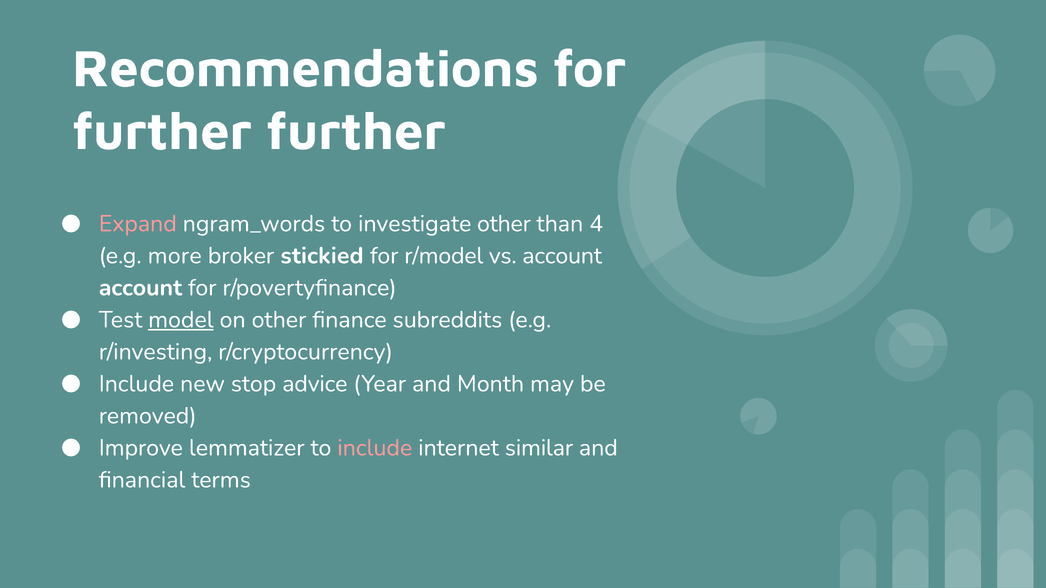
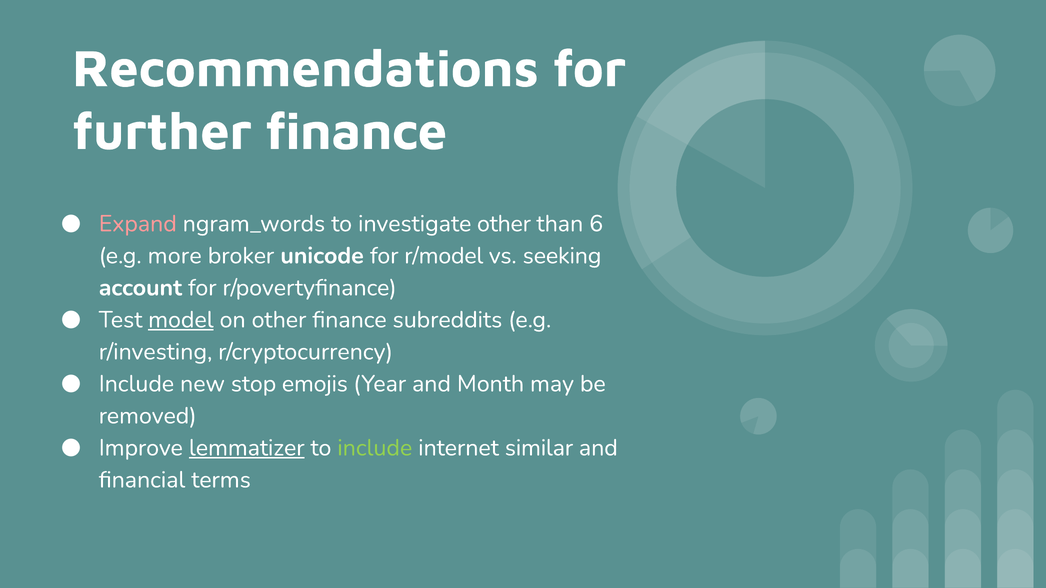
further further: further -> finance (356, 132)
4: 4 -> 6 (596, 224)
stickied: stickied -> unicode (322, 256)
vs account: account -> seeking (562, 256)
advice: advice -> emojis (315, 384)
lemmatizer underline: none -> present (247, 448)
include colour: pink -> light green (375, 448)
